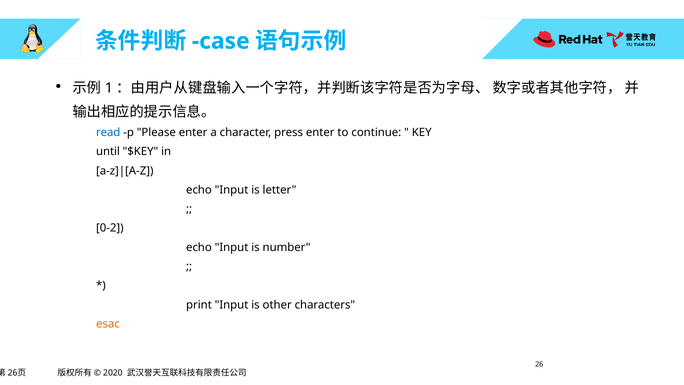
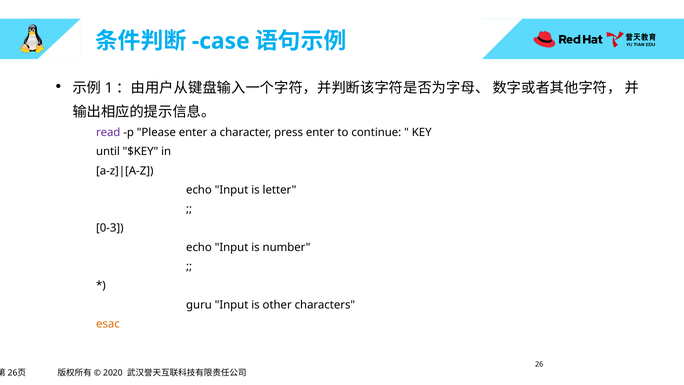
read colour: blue -> purple (108, 132)
0-2: 0-2 -> 0-3 (110, 228)
print: print -> guru (199, 305)
